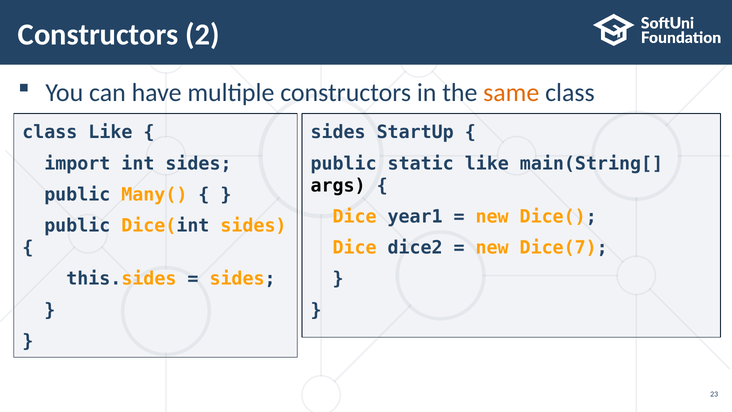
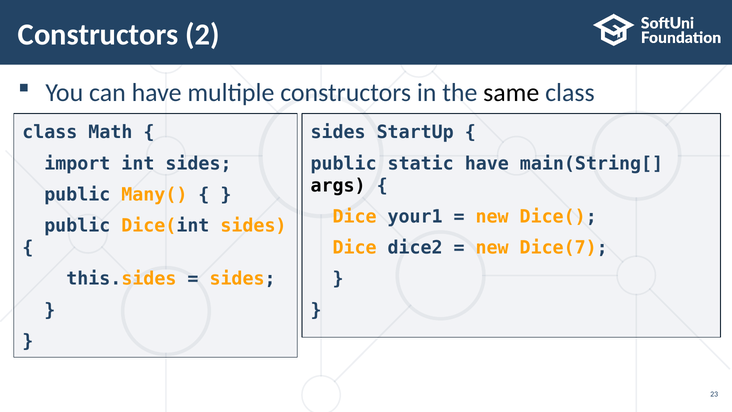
same colour: orange -> black (511, 93)
class Like: Like -> Math (110, 132)
static like: like -> have (487, 163)
year1: year1 -> your1 (415, 217)
